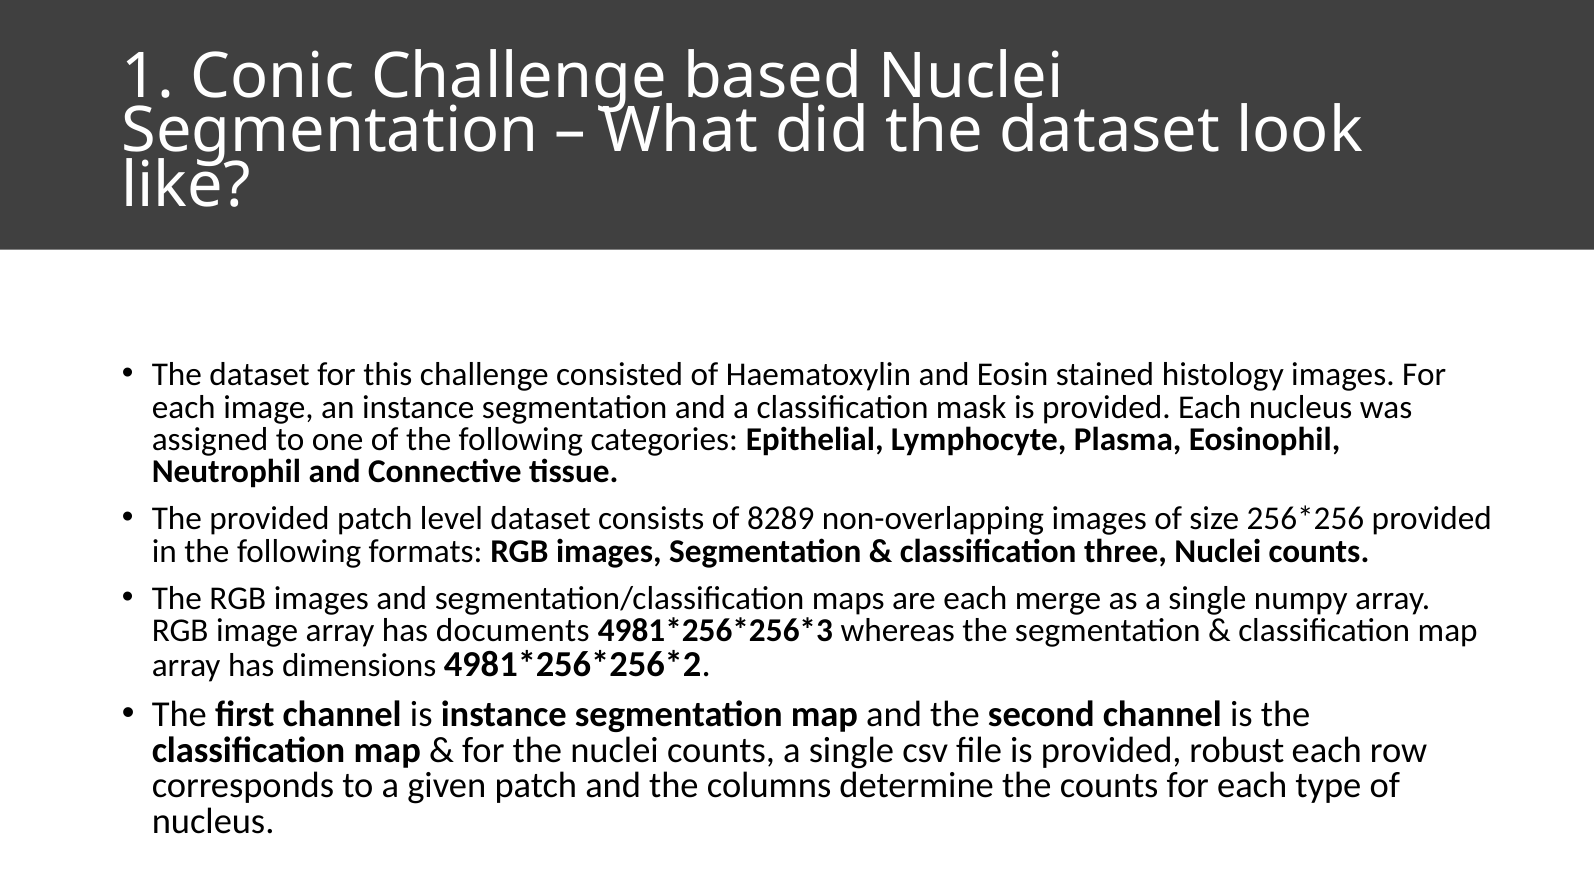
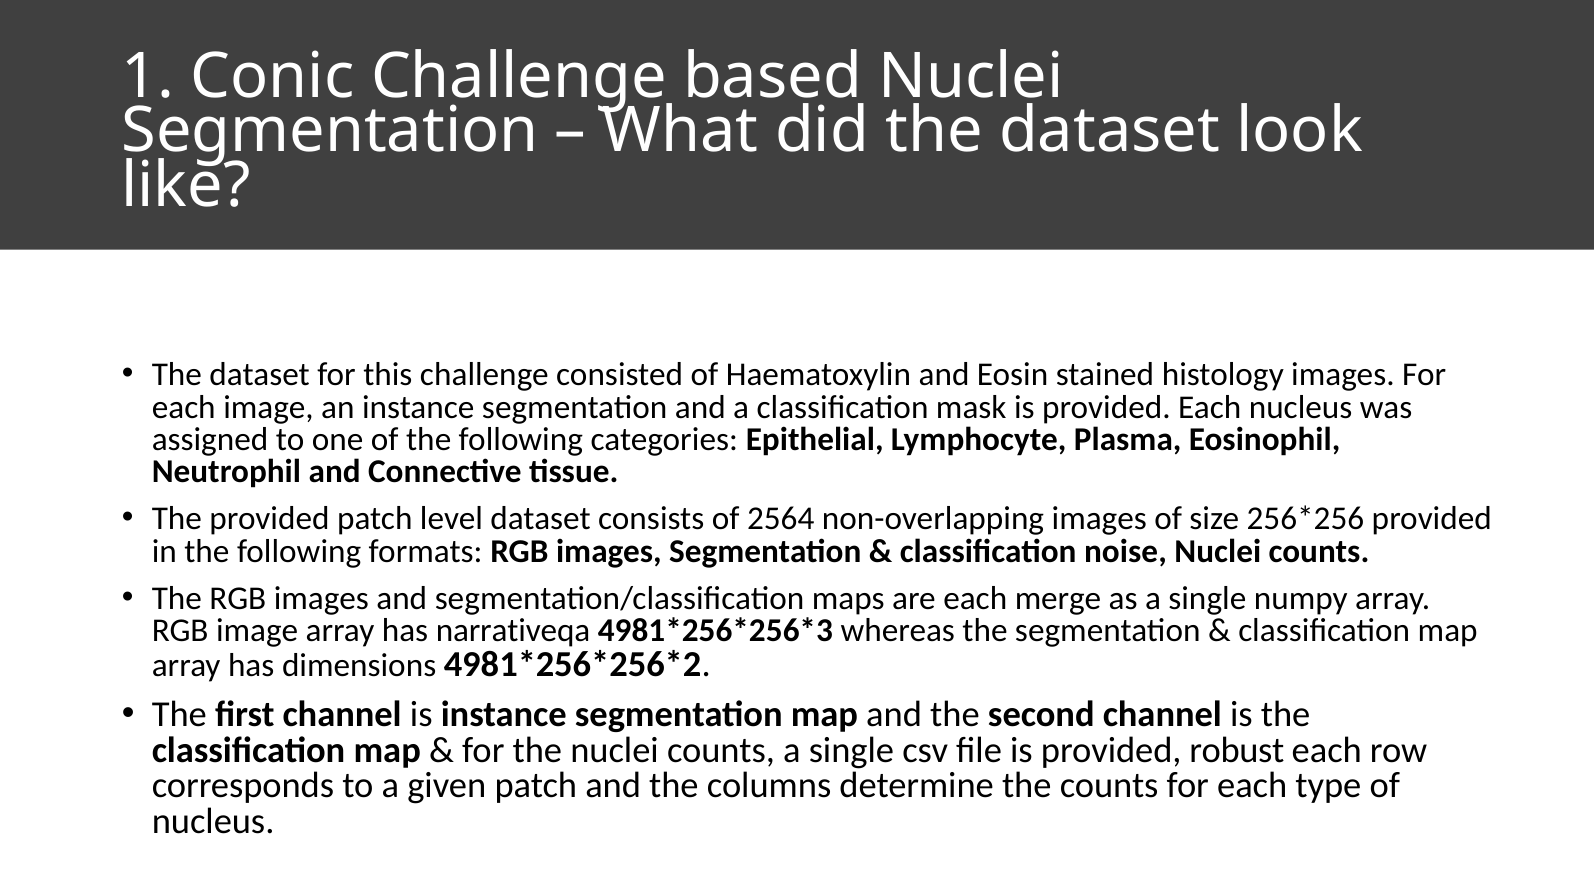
8289: 8289 -> 2564 (781, 519)
three: three -> noise (1125, 552)
documents: documents -> narrativeqa (513, 631)
